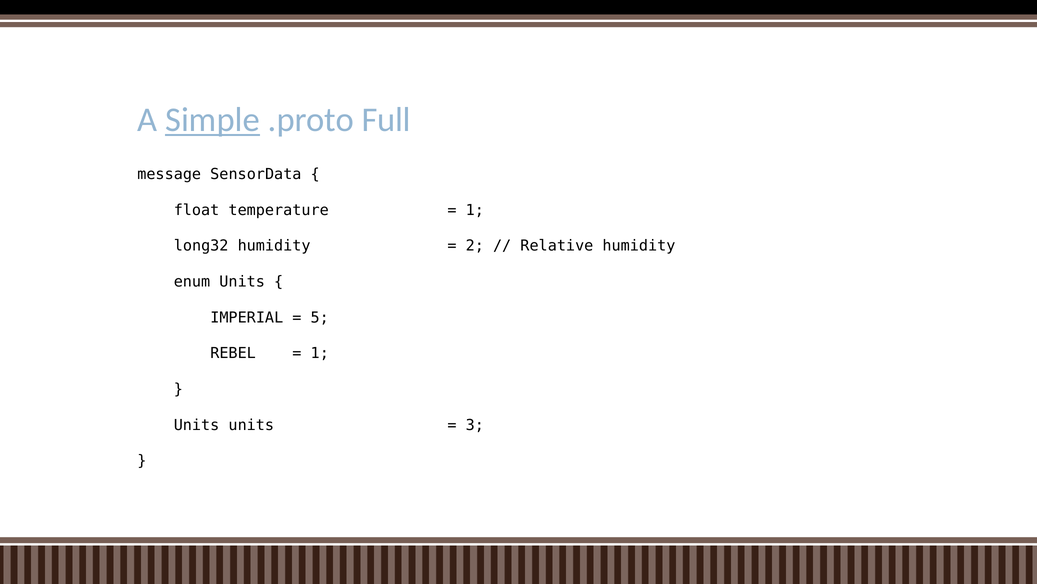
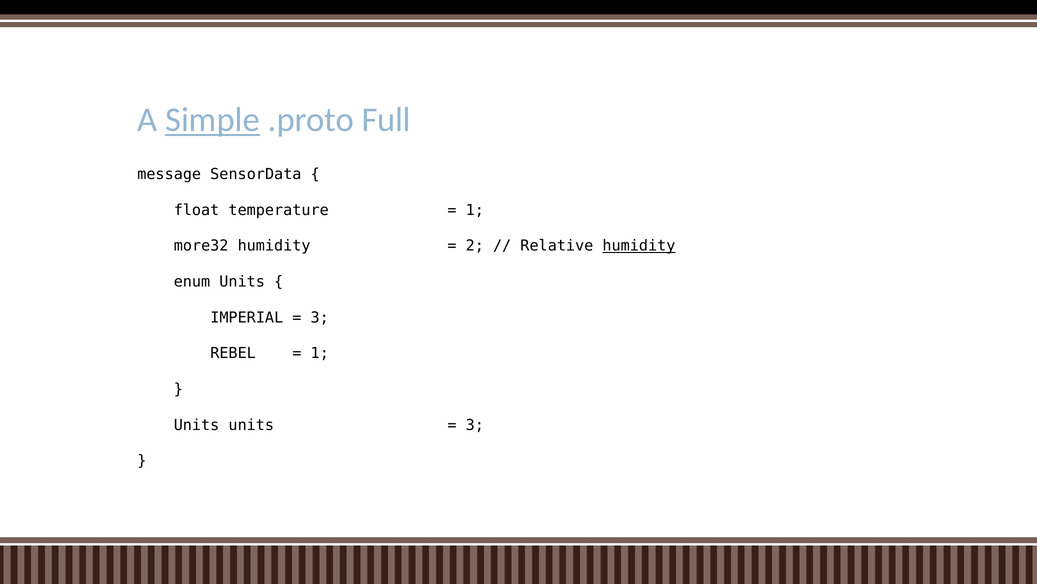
long32: long32 -> more32 (201, 246)
humidity underline: none -> present (639, 246)
5: 5 -> 3 (320, 317)
